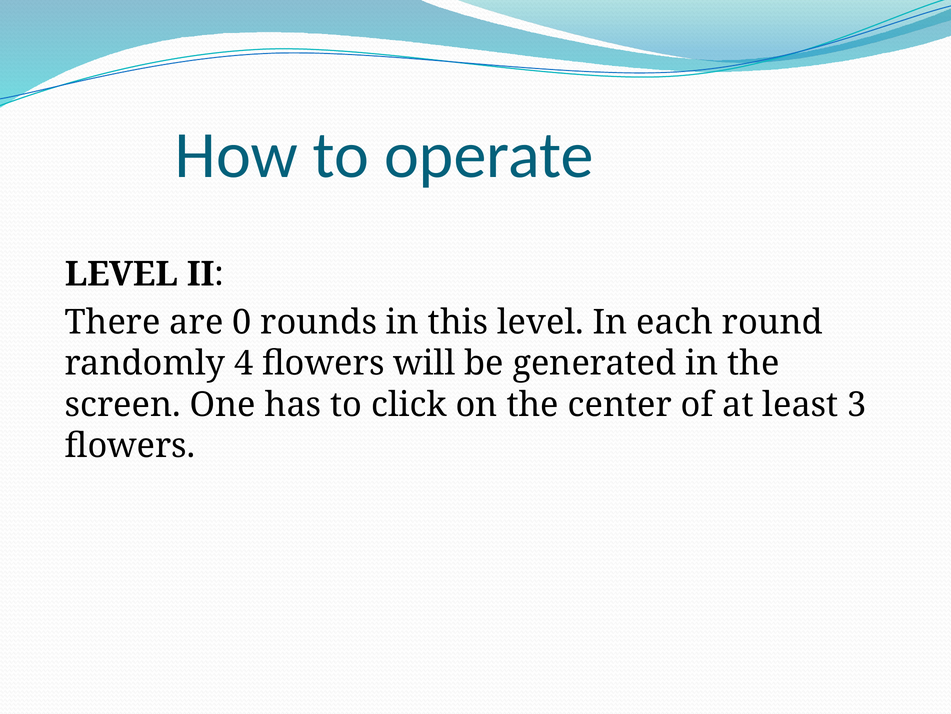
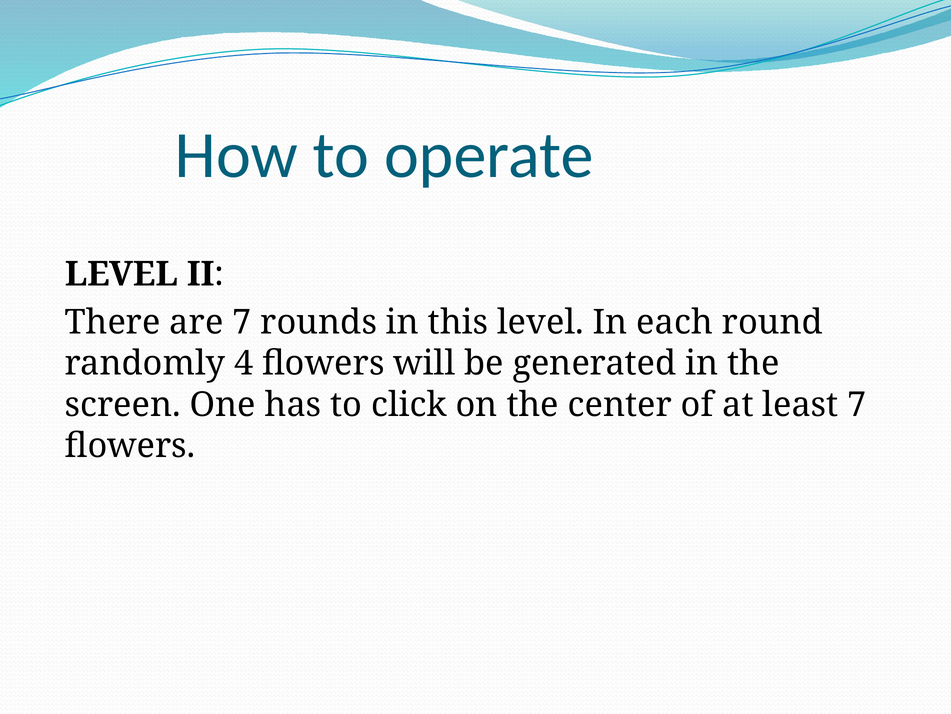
are 0: 0 -> 7 (242, 322)
least 3: 3 -> 7 (857, 404)
